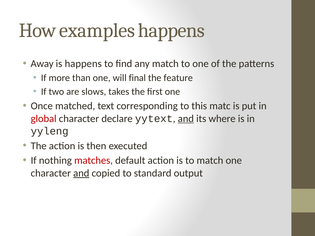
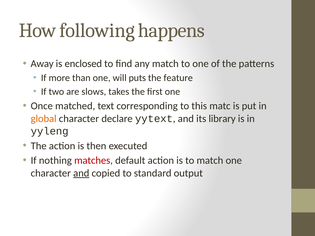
examples: examples -> following (97, 31)
is happens: happens -> enclosed (83, 64)
final: final -> puts (137, 78)
global colour: red -> orange (44, 119)
and underline: present -> none (186, 119)
where: where -> library (222, 119)
